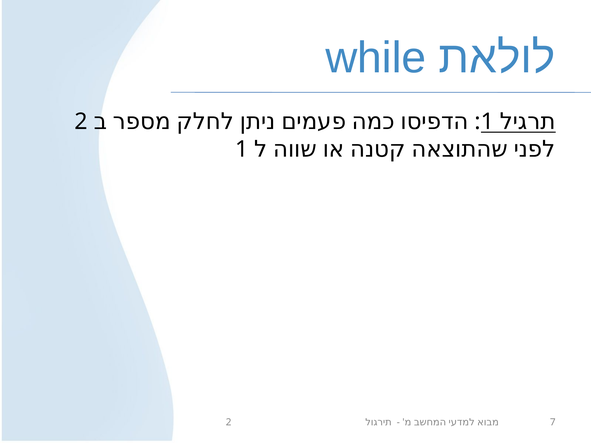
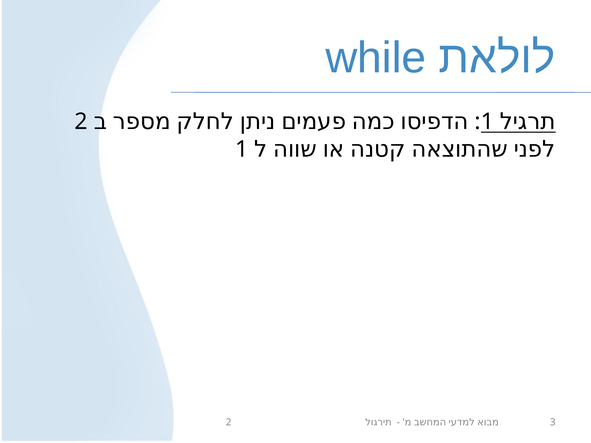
7: 7 -> 3 (553, 423)
